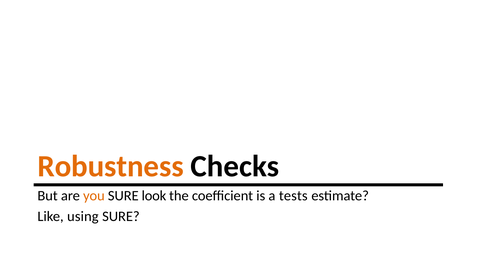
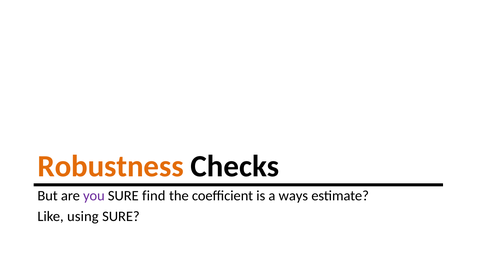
you colour: orange -> purple (94, 196)
look: look -> find (154, 196)
tests: tests -> ways (293, 196)
